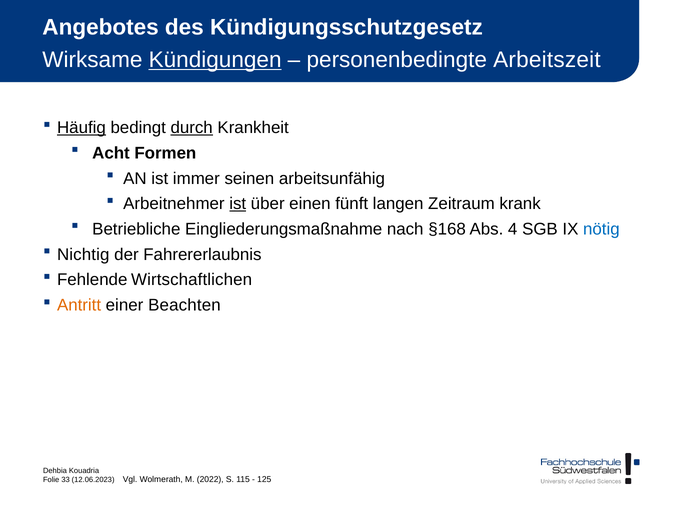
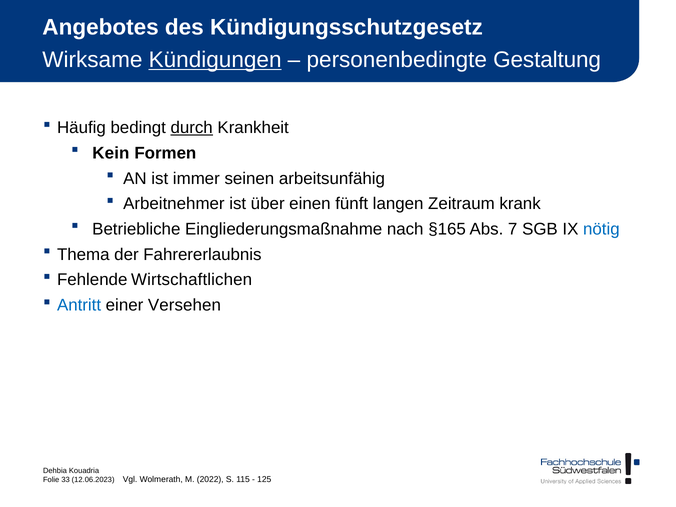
Arbeitszeit: Arbeitszeit -> Gestaltung (547, 60)
Häufig underline: present -> none (81, 128)
Acht: Acht -> Kein (111, 153)
ist underline: present -> none (238, 204)
§168: §168 -> §165 (447, 229)
4: 4 -> 7 (513, 229)
Nichtig: Nichtig -> Thema (83, 255)
Antritt colour: orange -> blue (79, 305)
Beachten: Beachten -> Versehen (184, 305)
